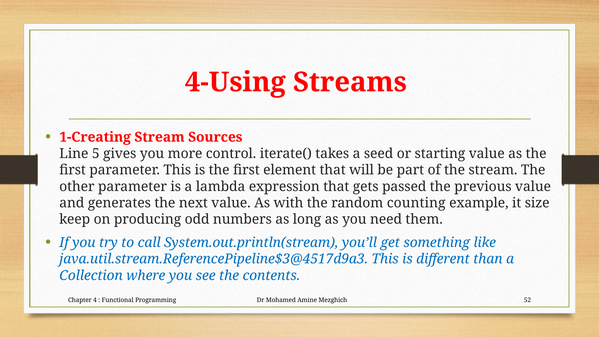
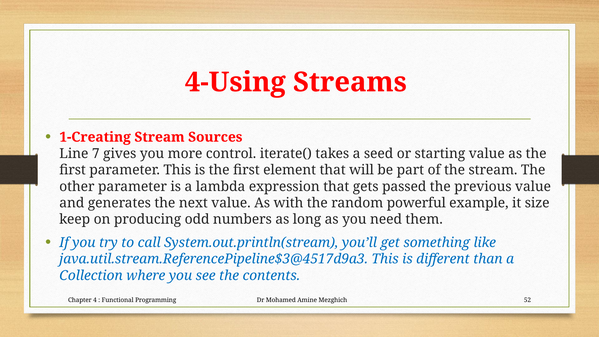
5: 5 -> 7 (96, 154)
counting: counting -> powerful (416, 203)
